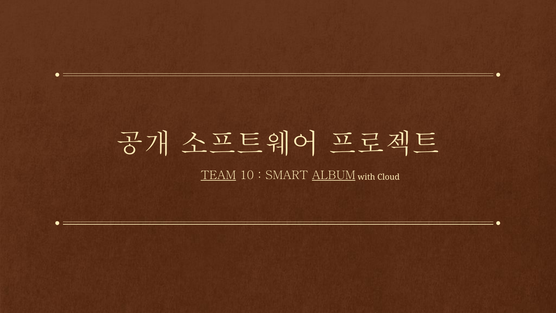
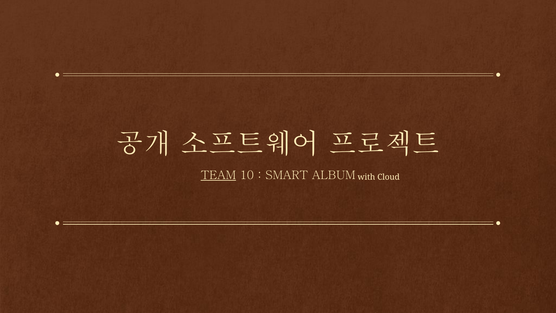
ALBUM underline: present -> none (334, 175)
